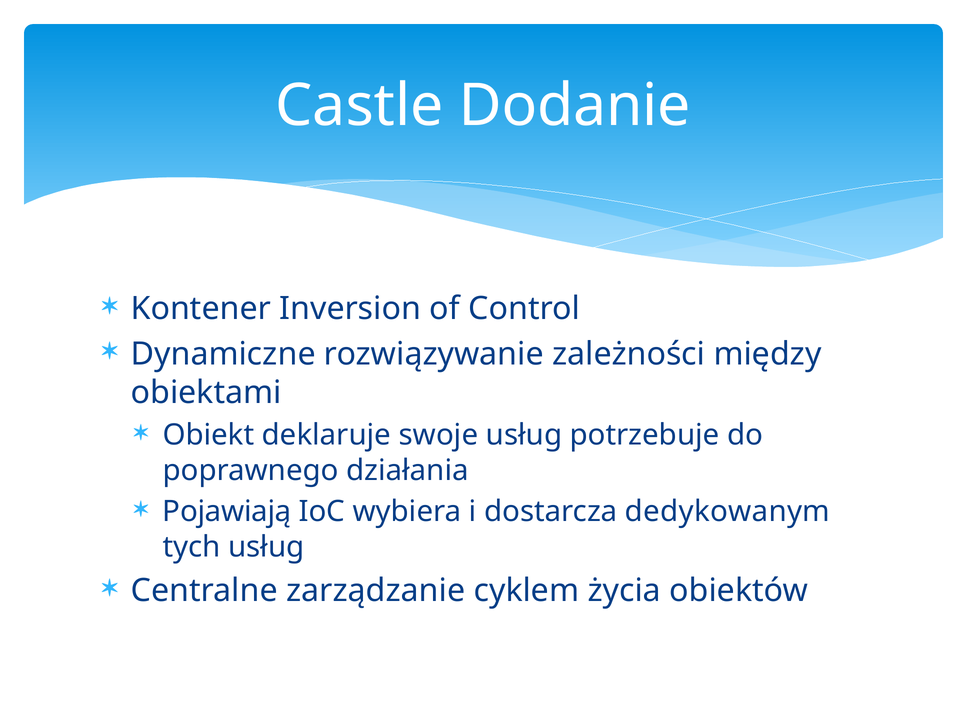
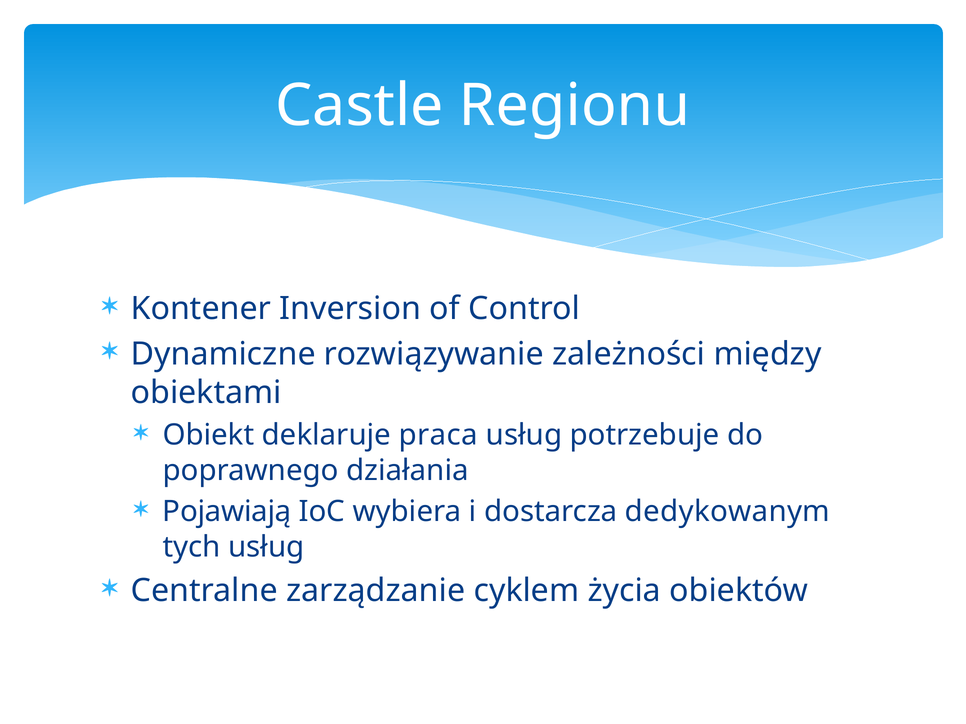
Dodanie: Dodanie -> Regionu (575, 106)
swoje: swoje -> praca (438, 435)
